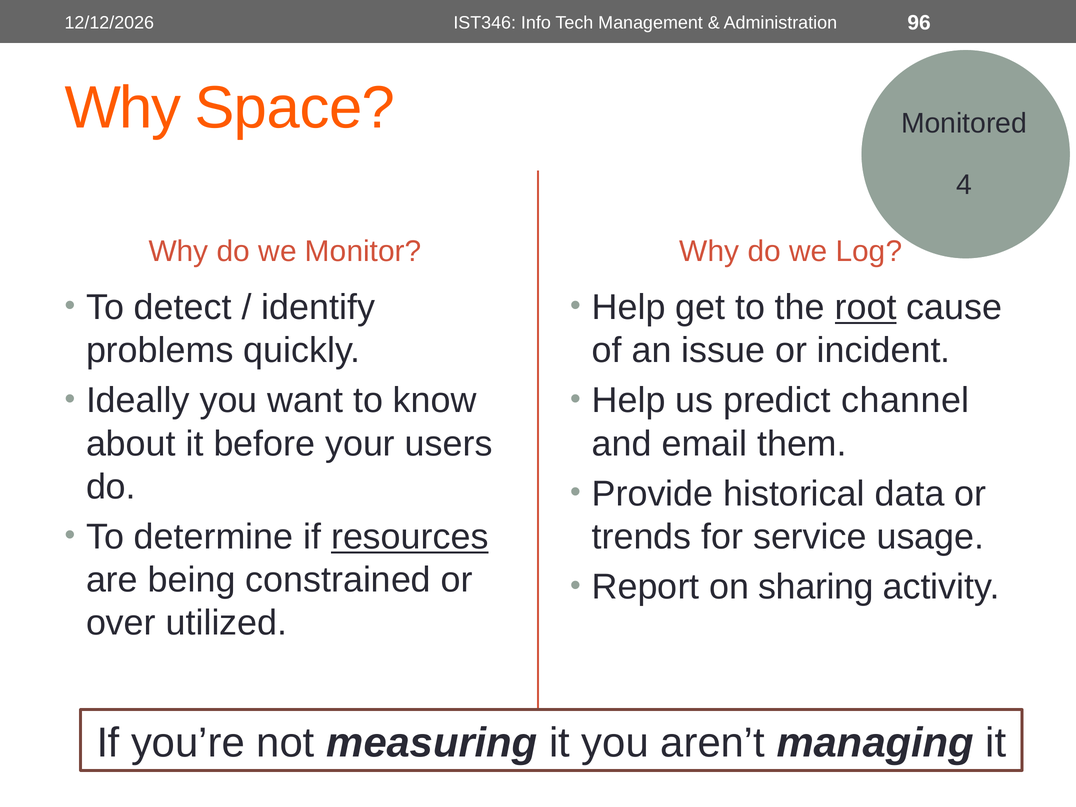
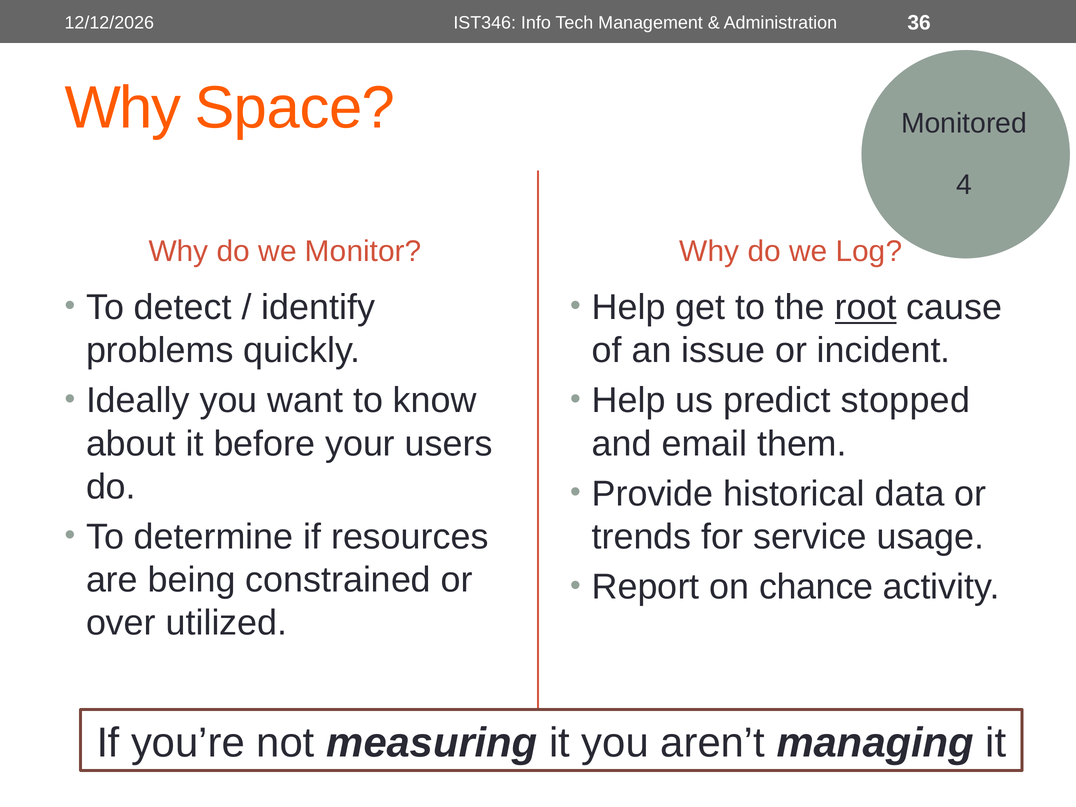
96: 96 -> 36 (919, 23)
channel: channel -> stopped (905, 401)
resources underline: present -> none (410, 537)
sharing: sharing -> chance (816, 587)
